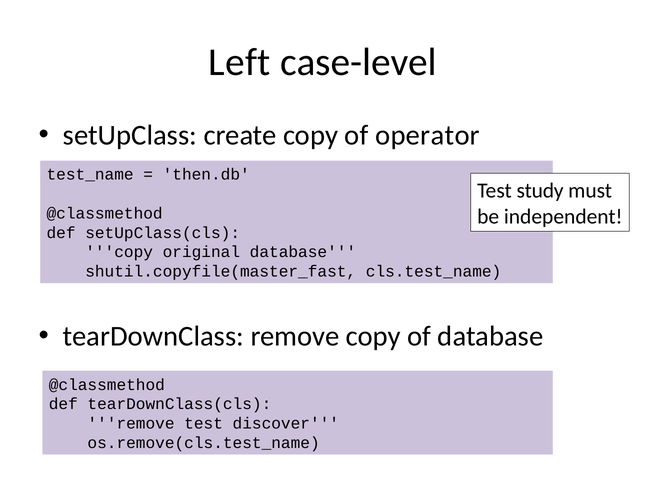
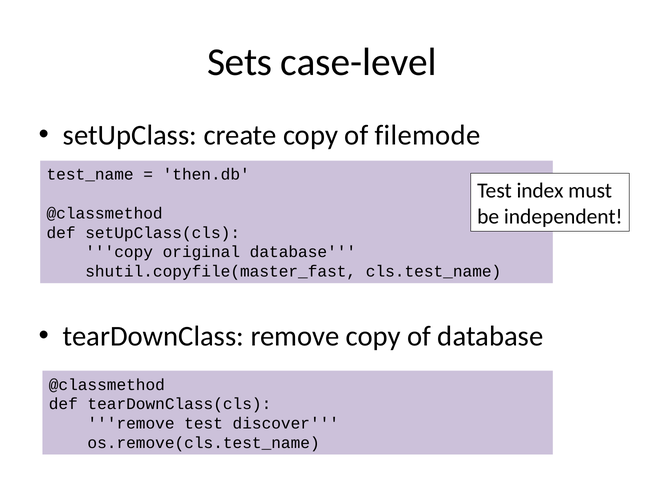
Left: Left -> Sets (240, 62)
operator: operator -> filemode (428, 135)
study: study -> index (540, 191)
